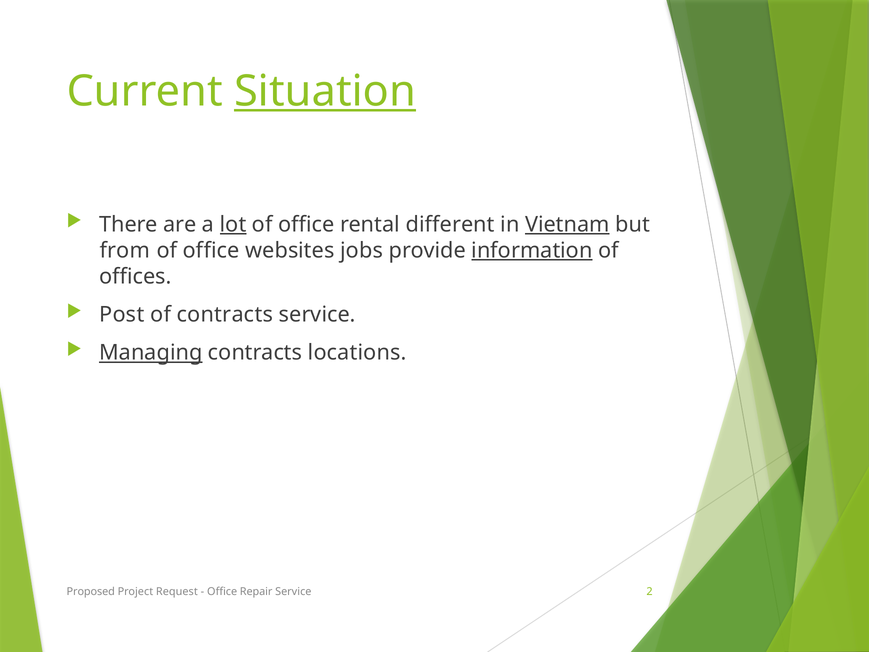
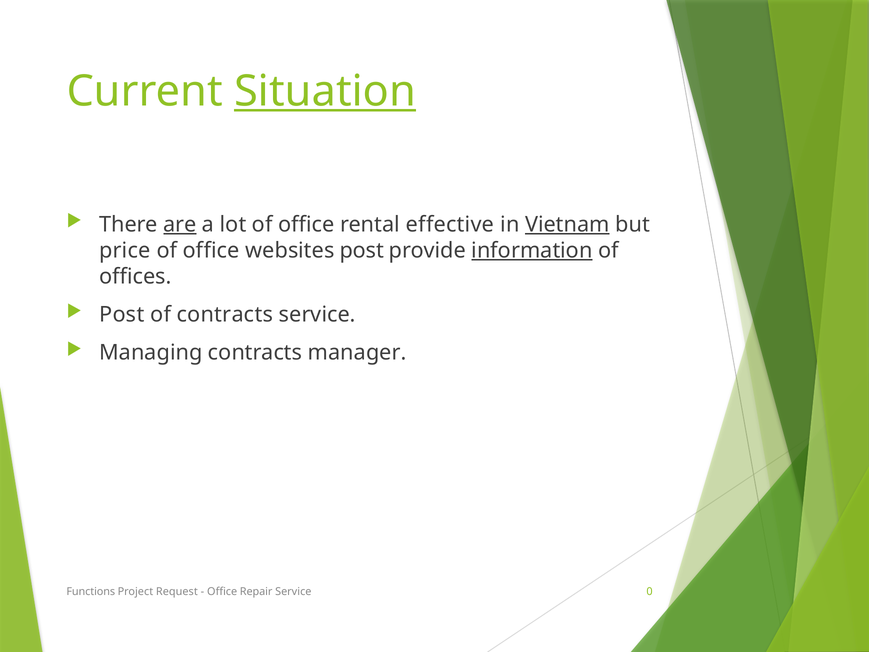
are underline: none -> present (180, 224)
lot underline: present -> none (233, 224)
different: different -> effective (450, 224)
from: from -> price (125, 250)
websites jobs: jobs -> post (362, 250)
Managing underline: present -> none (151, 353)
locations: locations -> manager (357, 353)
Proposed: Proposed -> Functions (91, 591)
2: 2 -> 0 (650, 591)
